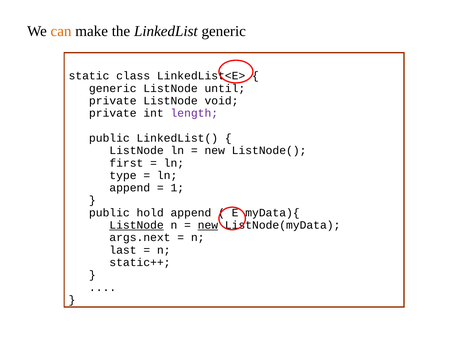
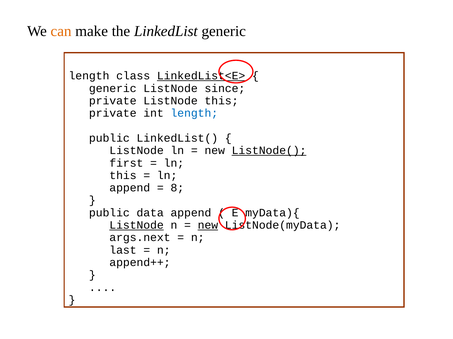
static: static -> length (89, 76)
LinkedList<E> underline: none -> present (201, 76)
until: until -> since (225, 89)
ListNode void: void -> this (221, 101)
length colour: purple -> blue (194, 113)
ListNode( underline: none -> present (269, 151)
type: type -> this (123, 176)
1: 1 -> 8 (177, 188)
hold: hold -> data (150, 213)
static++: static++ -> append++ (140, 263)
